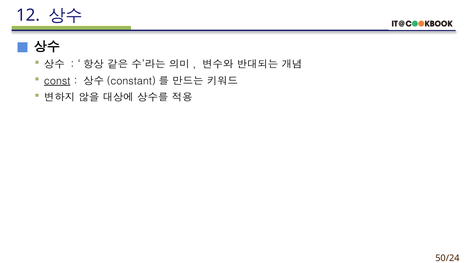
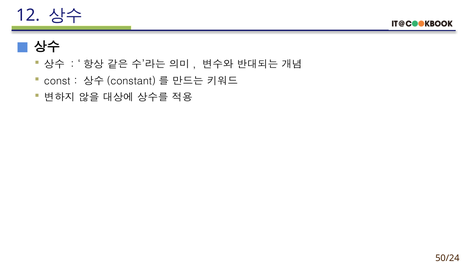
const underline: present -> none (57, 81)
